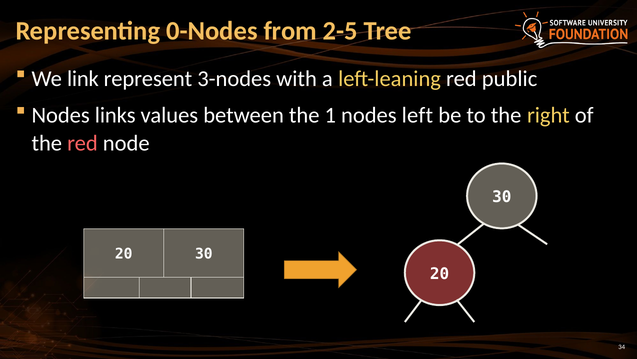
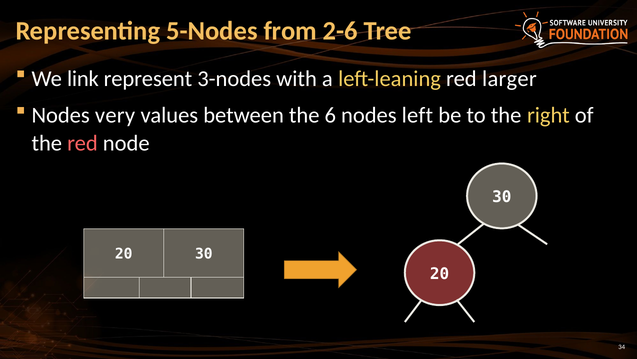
0-Nodes: 0-Nodes -> 5-Nodes (212, 31)
2-5: 2-5 -> 2-6 (340, 31)
public: public -> larger (509, 78)
links: links -> very (115, 115)
1: 1 -> 6 (330, 115)
